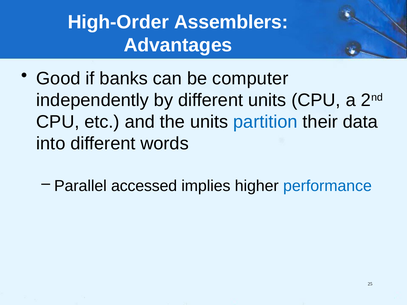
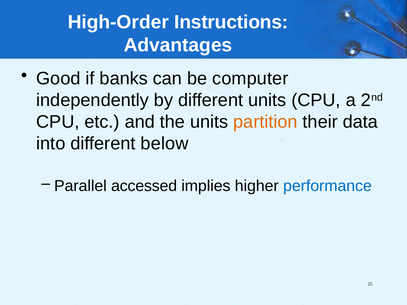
Assemblers: Assemblers -> Instructions (231, 22)
partition colour: blue -> orange (265, 122)
words: words -> below (165, 144)
